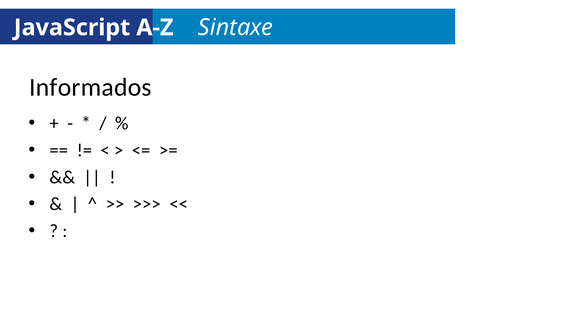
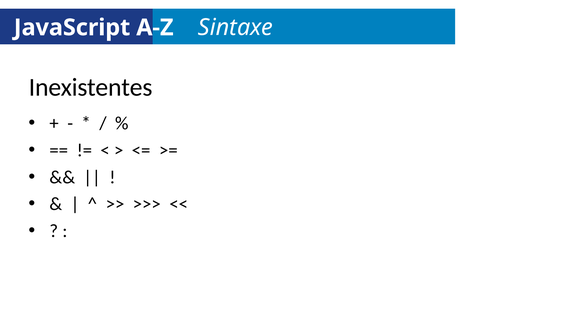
Informados: Informados -> Inexistentes (91, 87)
